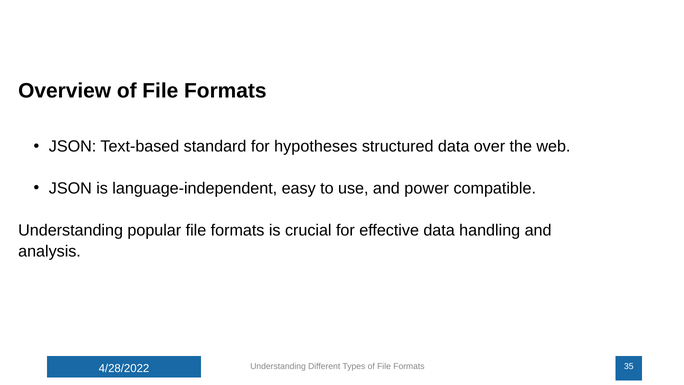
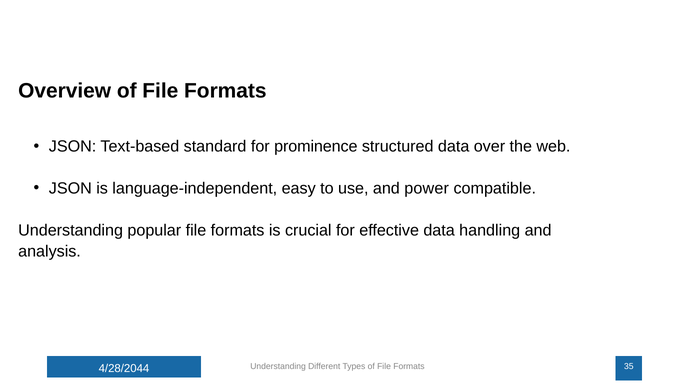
hypotheses: hypotheses -> prominence (316, 147)
4/28/2022: 4/28/2022 -> 4/28/2044 (124, 368)
